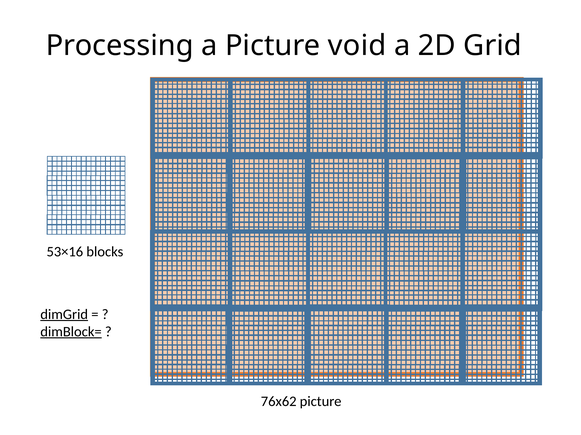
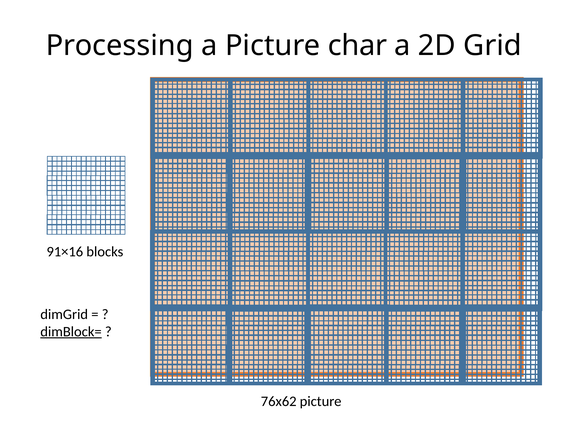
void: void -> char (357, 46)
53×16: 53×16 -> 91×16 (65, 252)
dimGrid underline: present -> none (64, 315)
